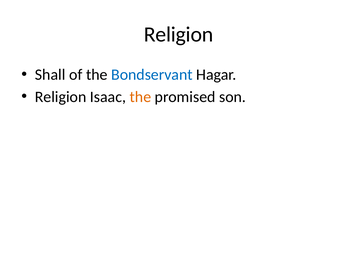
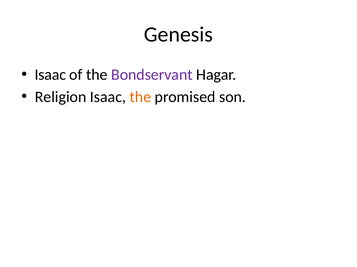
Religion: Religion -> Genesis (178, 35)
Shall: Shall -> Isaac (50, 75)
Bondservant colour: blue -> purple (152, 75)
